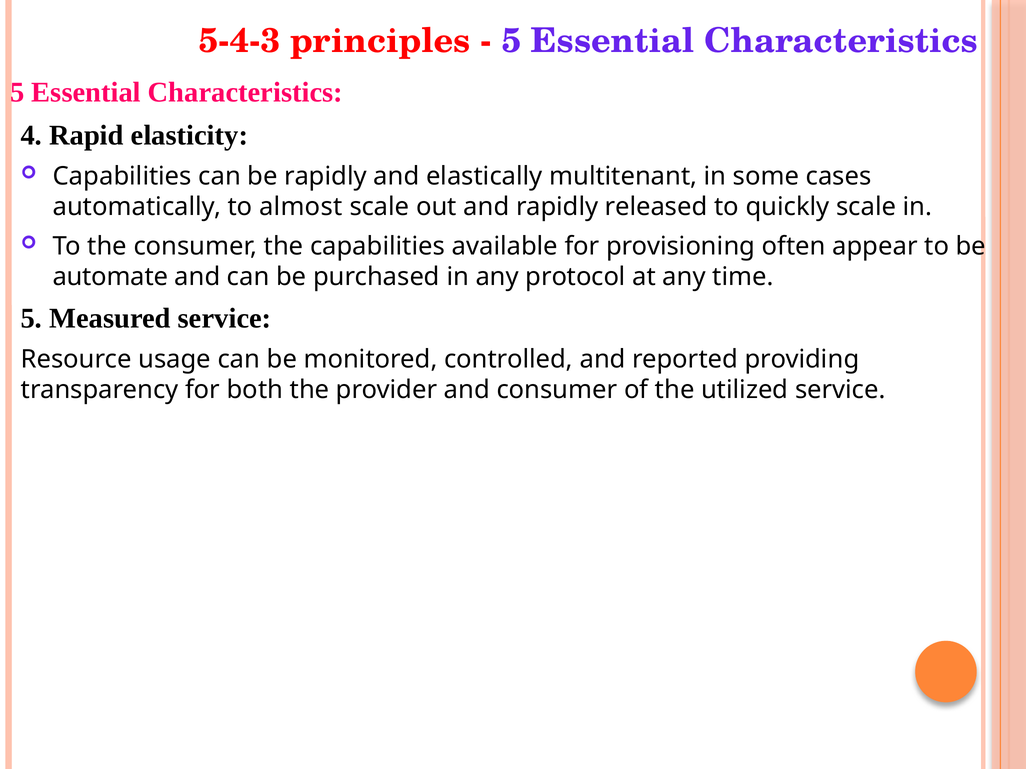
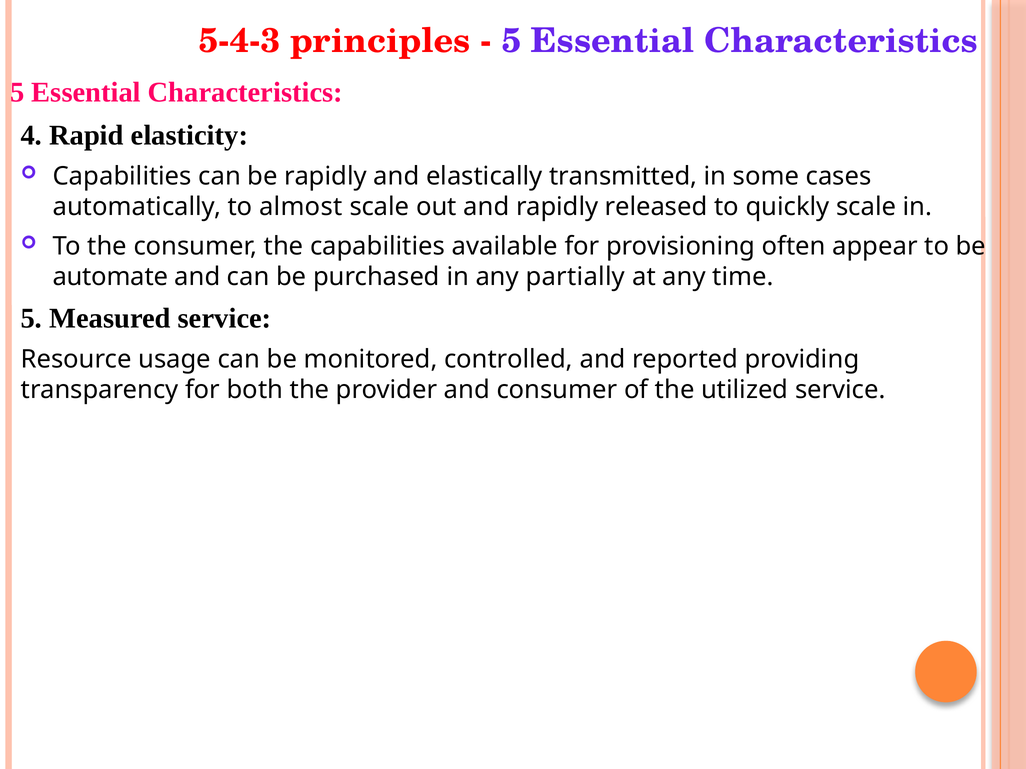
multitenant: multitenant -> transmitted (623, 176)
protocol: protocol -> partially (575, 277)
